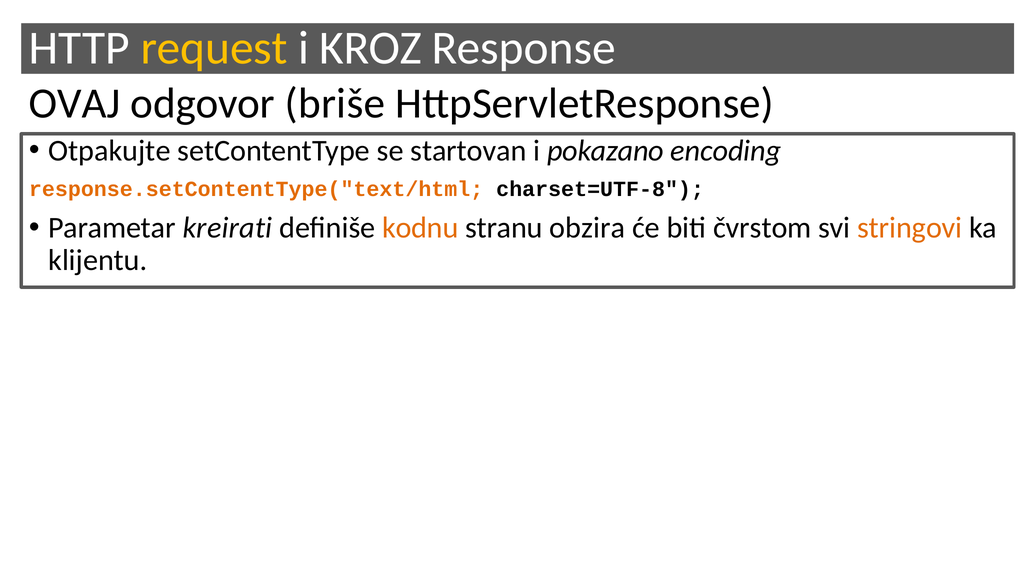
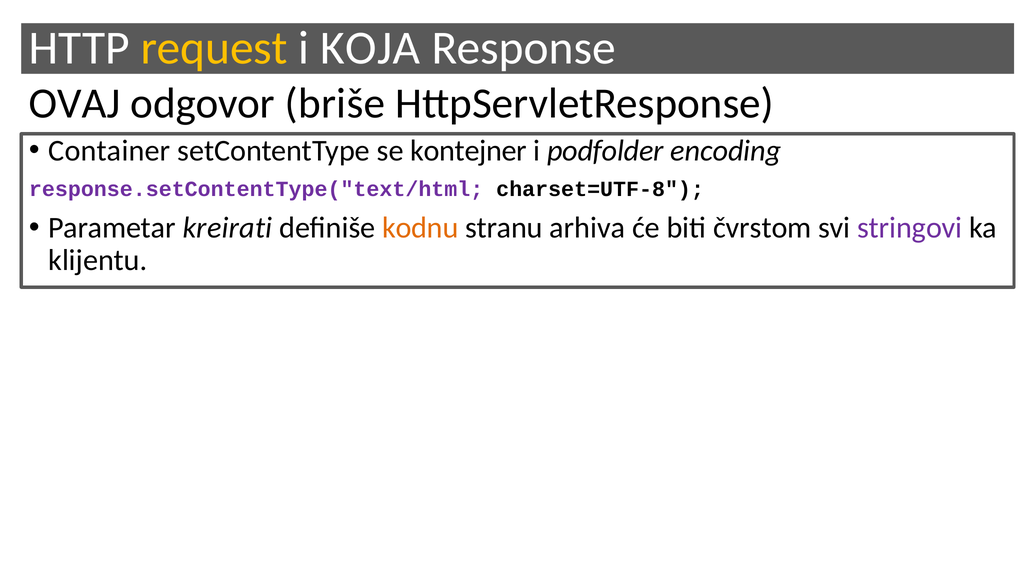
KROZ: KROZ -> KOJA (370, 48)
Otpakujte: Otpakujte -> Container (109, 151)
startovan: startovan -> kontejner (469, 151)
pokazano: pokazano -> podfolder (605, 151)
response.setContentType("text/html colour: orange -> purple (256, 189)
obzira: obzira -> arhiva (587, 228)
stringovi colour: orange -> purple (910, 228)
